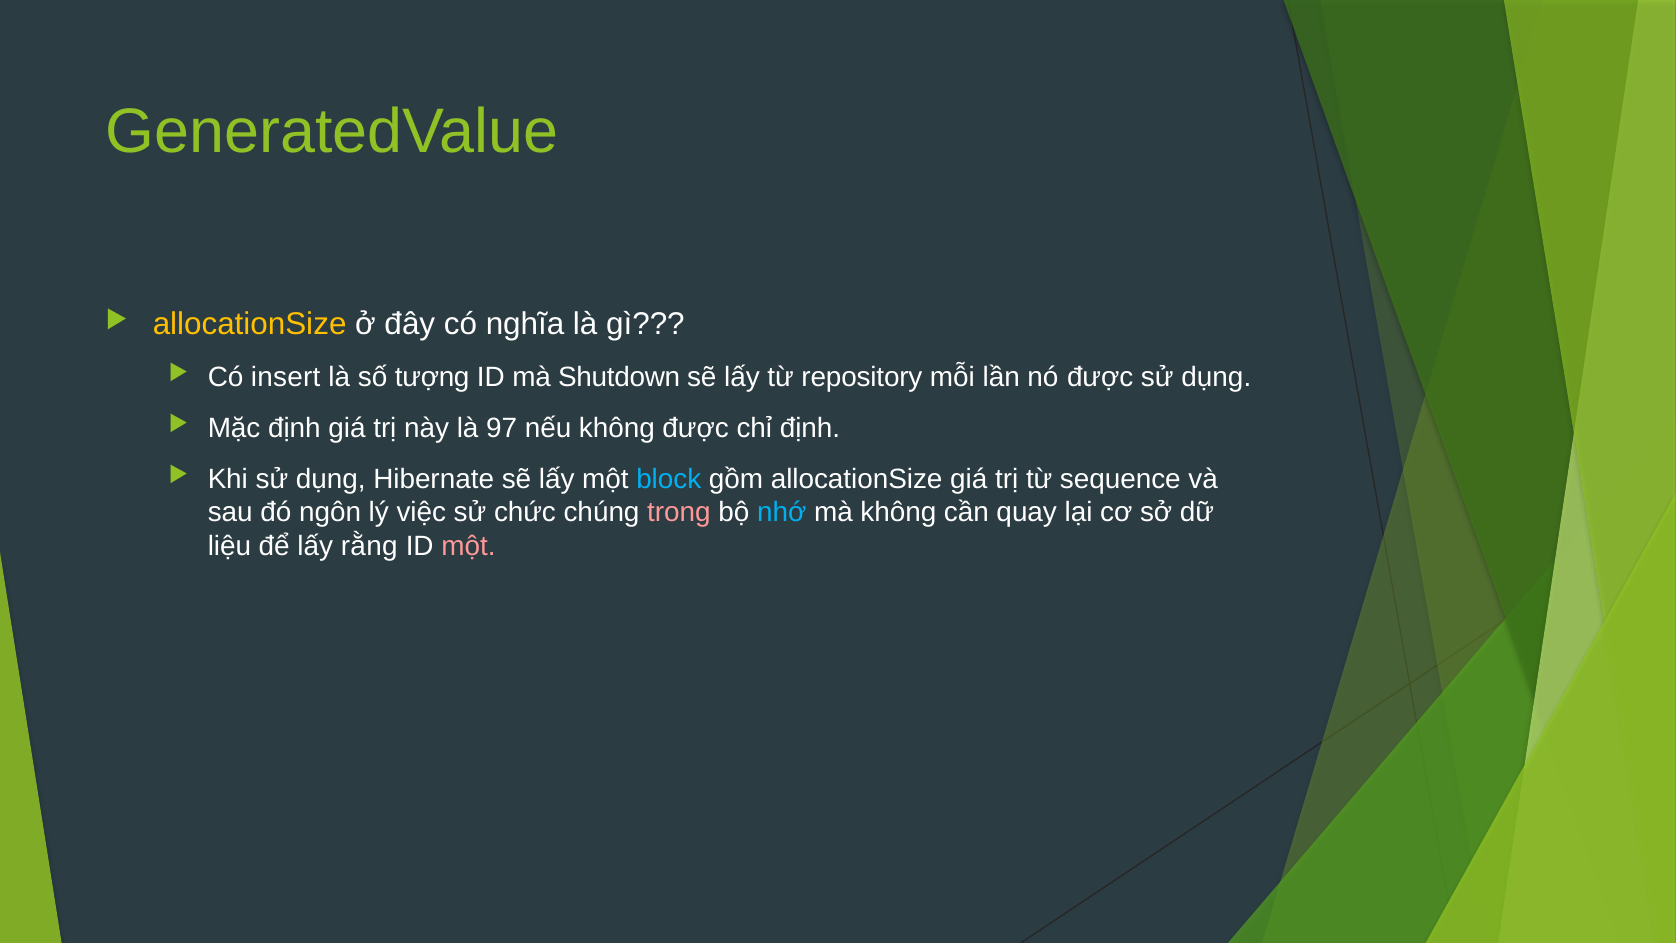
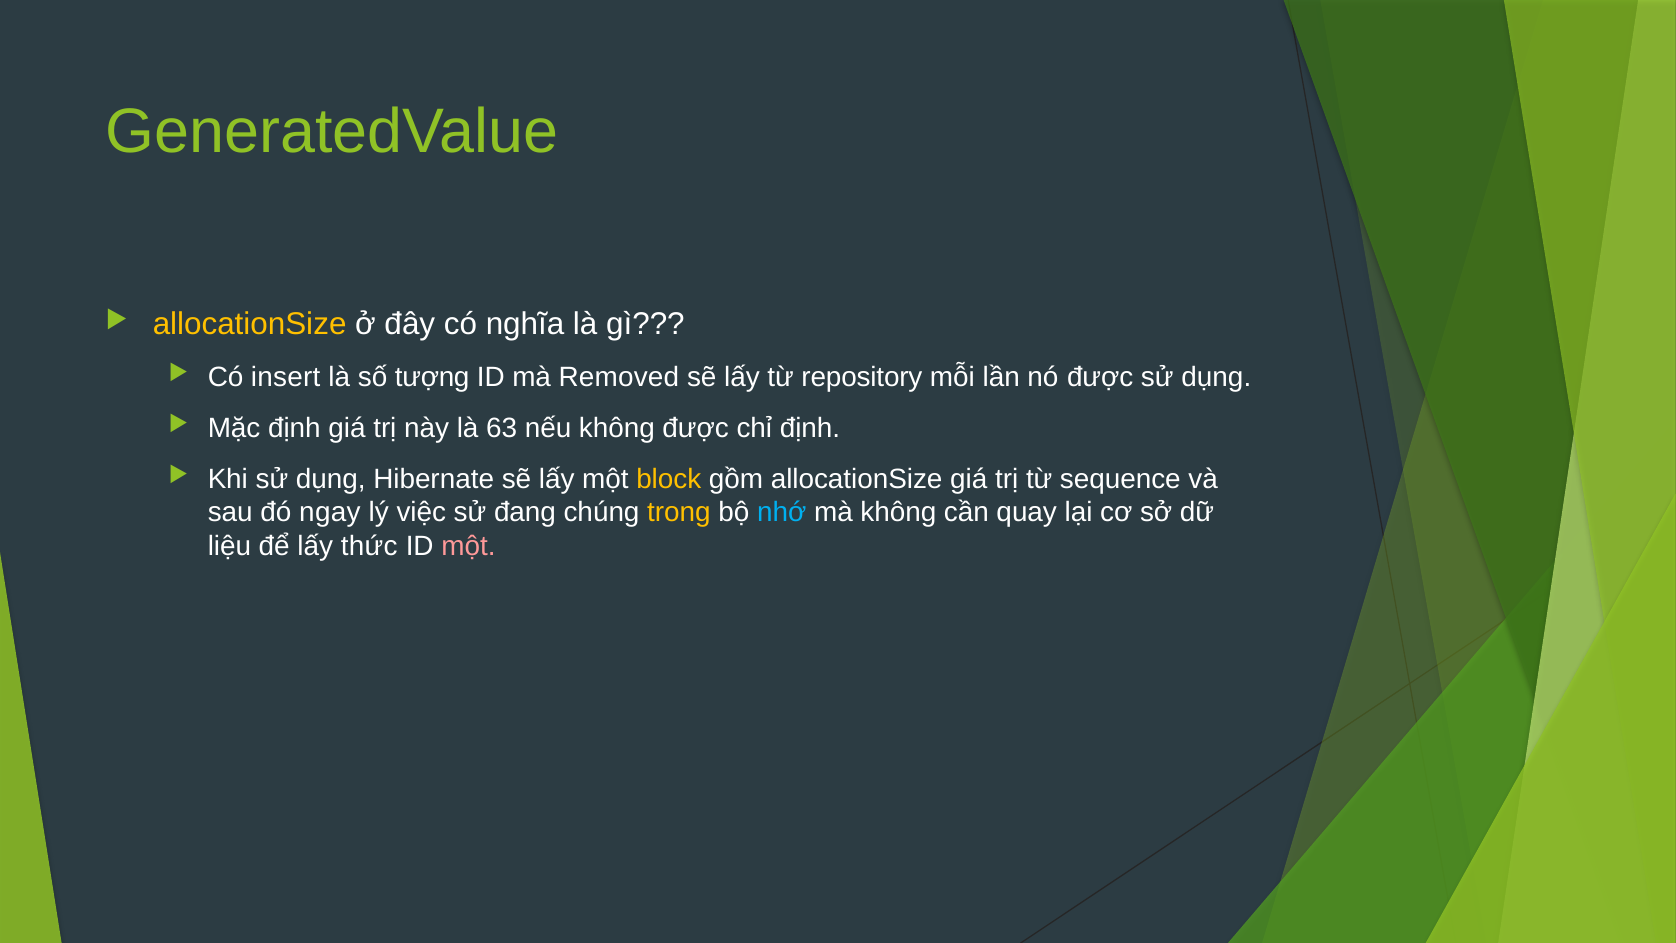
Shutdown: Shutdown -> Removed (619, 377)
97: 97 -> 63 (502, 428)
block colour: light blue -> yellow (669, 479)
ngôn: ngôn -> ngay (330, 512)
chức: chức -> đang (525, 512)
trong colour: pink -> yellow (679, 512)
rằng: rằng -> thức (369, 546)
